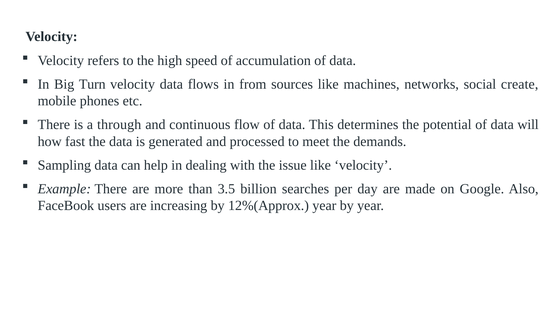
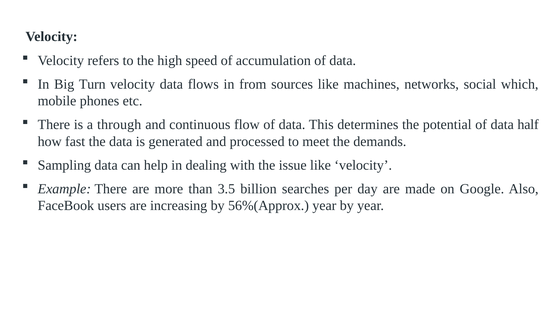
create: create -> which (520, 84)
will: will -> half (528, 124)
12%(Approx: 12%(Approx -> 56%(Approx (269, 205)
